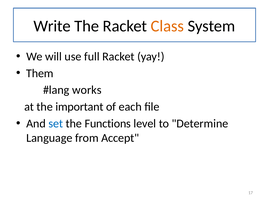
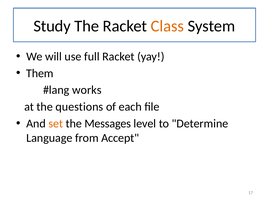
Write: Write -> Study (52, 26)
important: important -> questions (79, 107)
set colour: blue -> orange (56, 123)
Functions: Functions -> Messages (108, 123)
